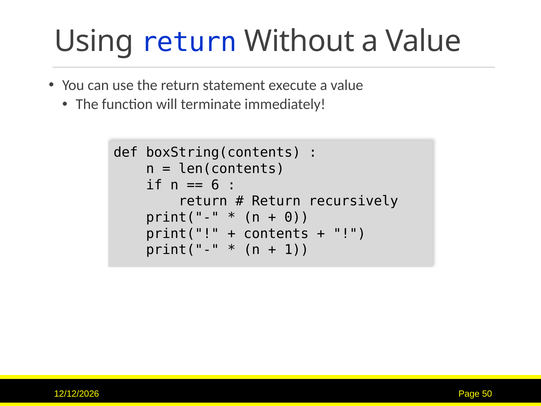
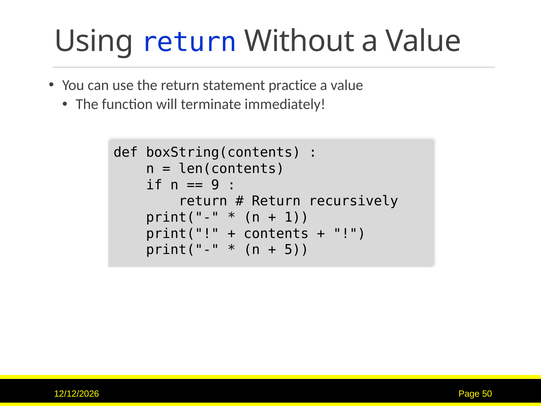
execute: execute -> practice (293, 85)
6: 6 -> 9 (215, 185)
0: 0 -> 1 (297, 217)
1: 1 -> 5 (297, 250)
